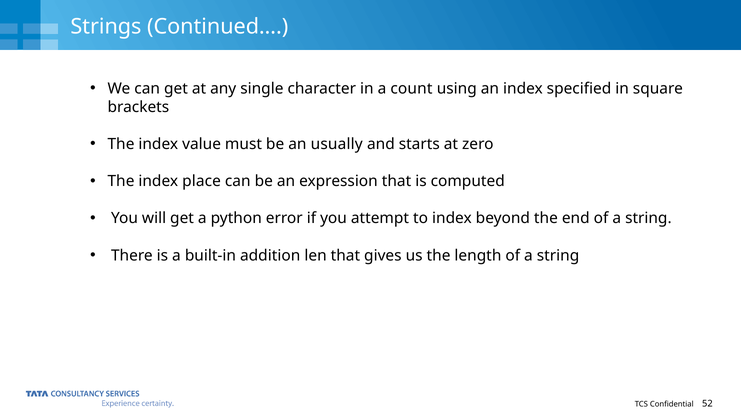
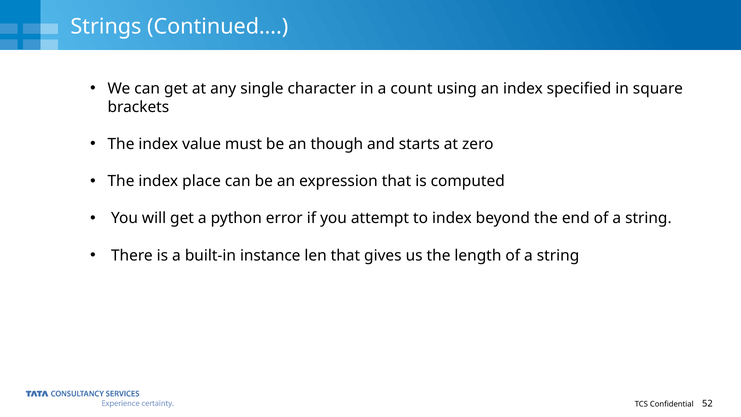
usually: usually -> though (337, 144)
addition: addition -> instance (270, 255)
